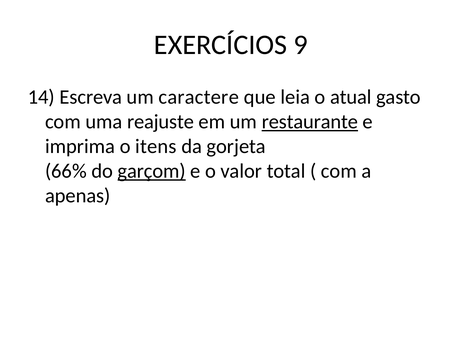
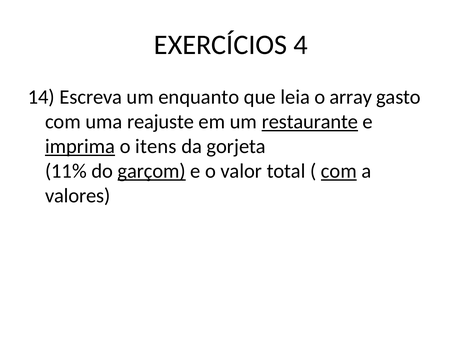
9: 9 -> 4 (301, 45)
caractere: caractere -> enquanto (199, 97)
atual: atual -> array (351, 97)
imprima underline: none -> present (80, 146)
66%: 66% -> 11% (66, 171)
com underline: none -> present (339, 171)
apenas: apenas -> valores (78, 196)
